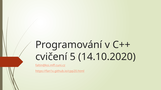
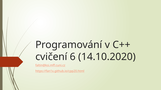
5: 5 -> 6 (73, 57)
